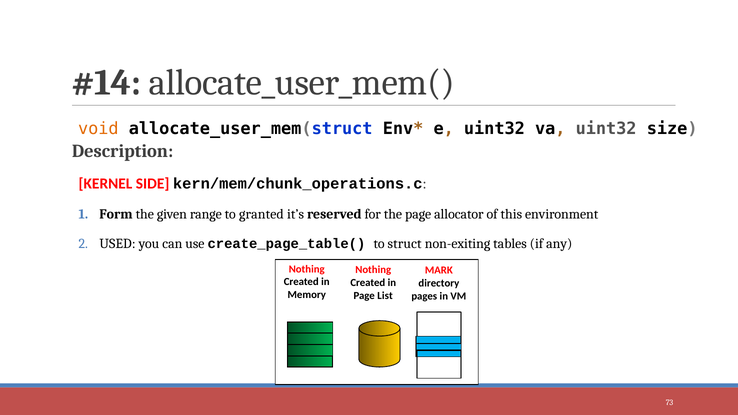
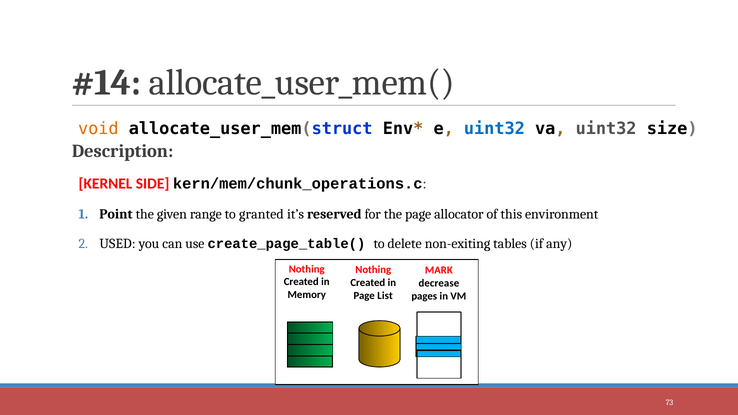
uint32 colour: black -> blue (494, 129)
Form: Form -> Point (116, 214)
struct: struct -> delete (405, 244)
directory: directory -> decrease (439, 283)
